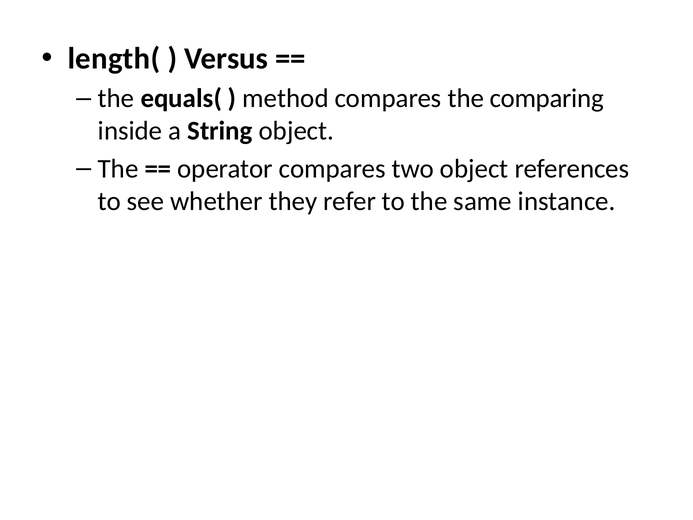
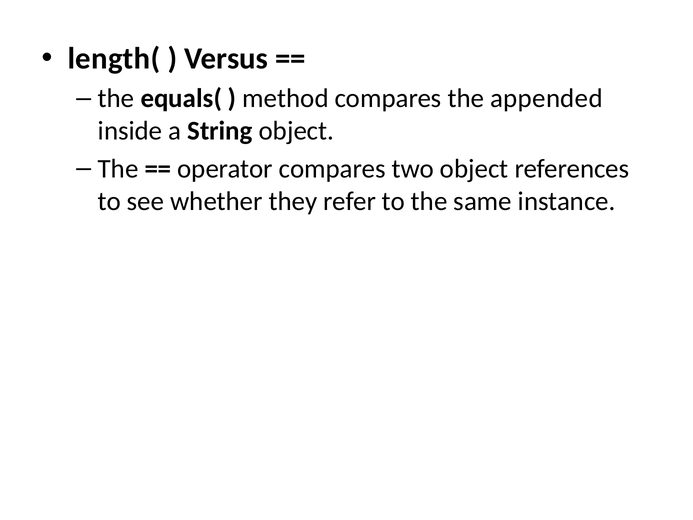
comparing: comparing -> appended (546, 99)
